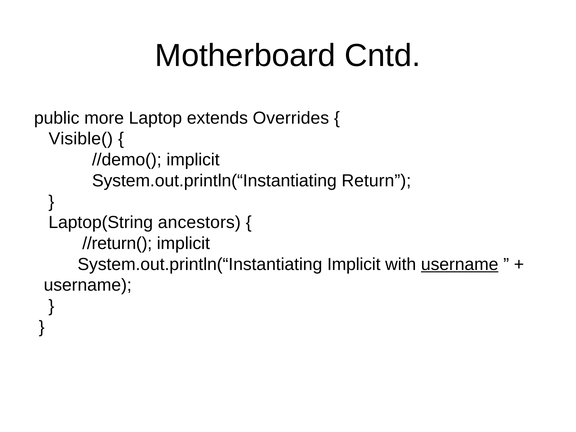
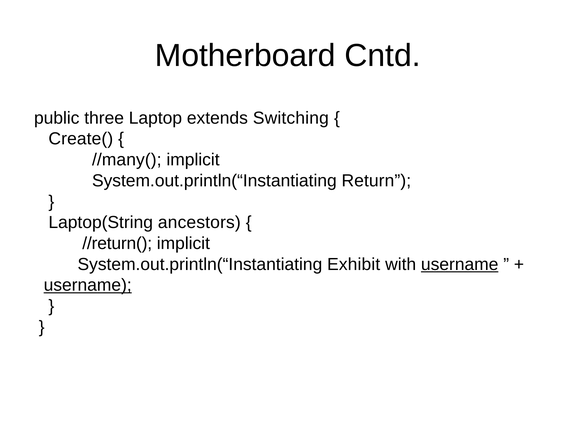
more: more -> three (104, 118)
Overrides: Overrides -> Switching (291, 118)
Visible(: Visible( -> Create( (81, 139)
//demo(: //demo( -> //many( (127, 160)
System.out.println(“Instantiating Implicit: Implicit -> Exhibit (354, 264)
username underline: none -> present (88, 285)
